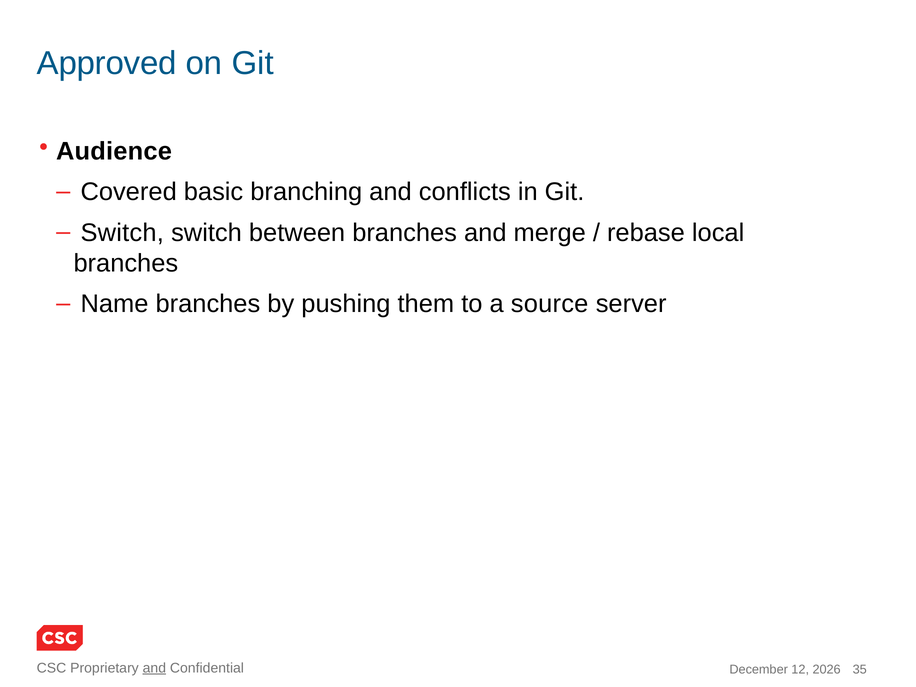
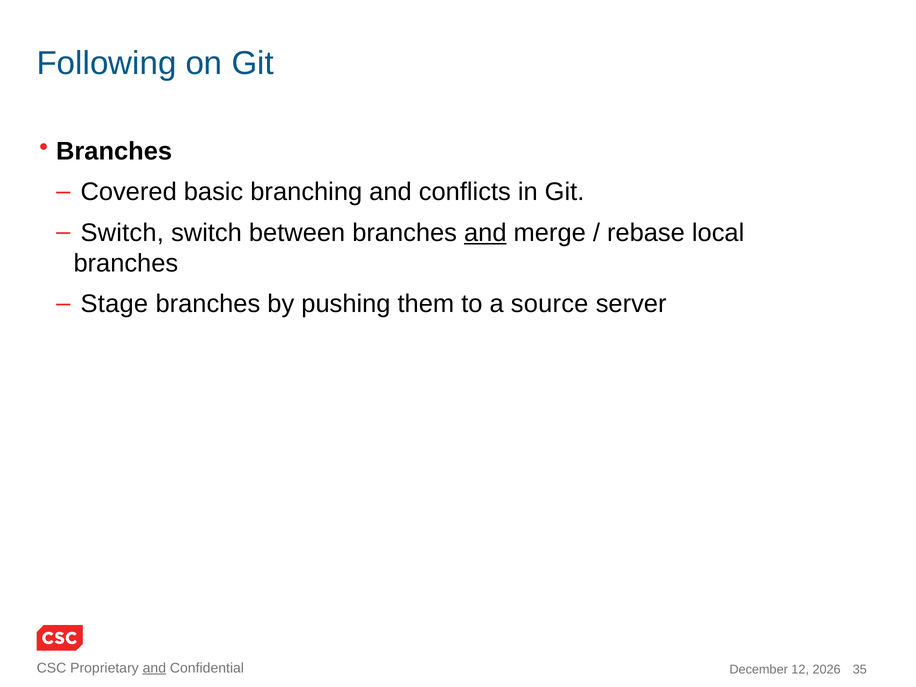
Approved: Approved -> Following (107, 63)
Audience: Audience -> Branches (114, 151)
and underline: none -> present (485, 233)
Name: Name -> Stage (114, 304)
